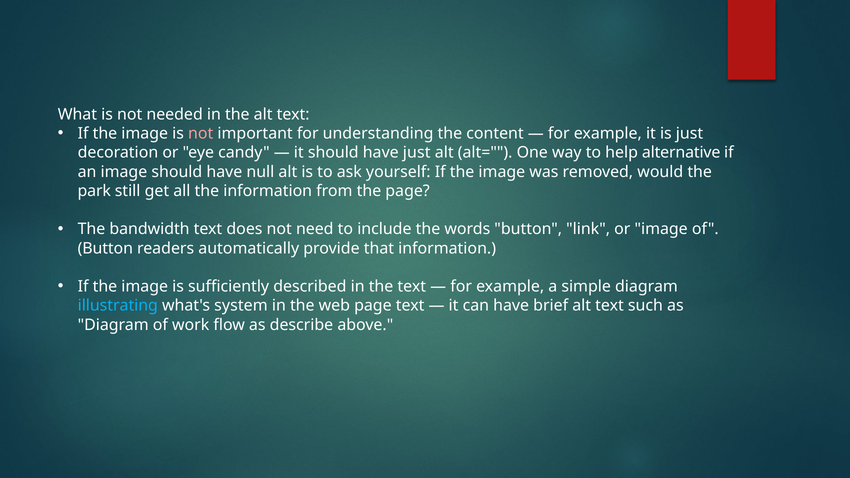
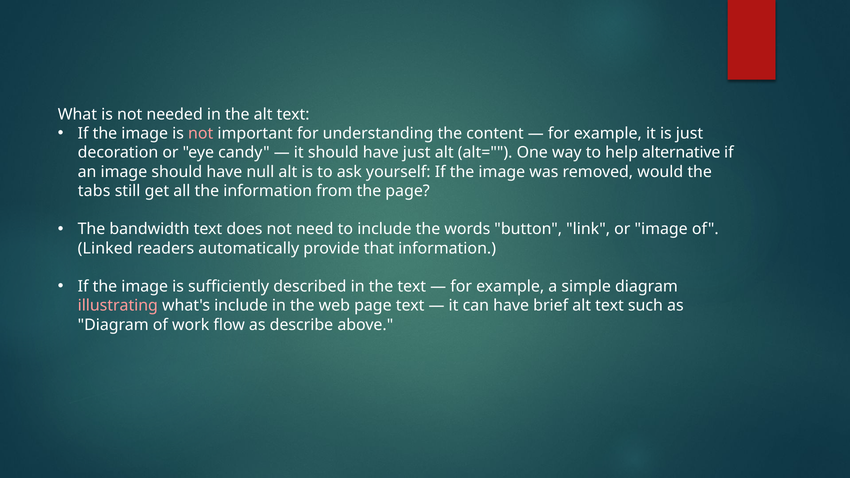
park: park -> tabs (94, 191)
Button: Button -> Linked (105, 248)
illustrating colour: light blue -> pink (118, 306)
what's system: system -> include (241, 306)
